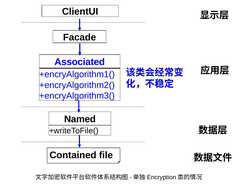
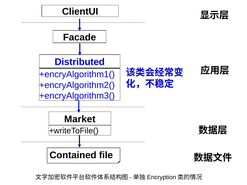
Associated: Associated -> Distributed (80, 62)
Named: Named -> Market (80, 119)
